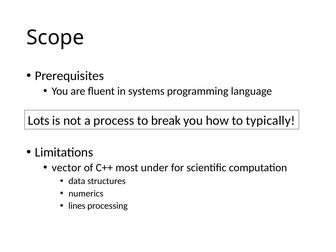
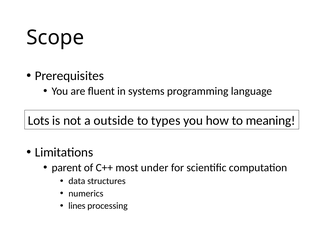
process: process -> outside (114, 121)
break: break -> types (166, 121)
typically: typically -> meaning (271, 121)
vector: vector -> parent (67, 168)
